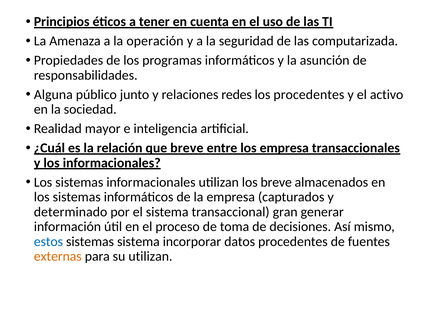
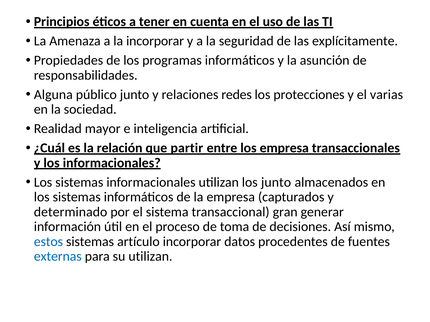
la operación: operación -> incorporar (155, 41)
computarizada: computarizada -> explícitamente (355, 41)
los procedentes: procedentes -> protecciones (309, 95)
activo: activo -> varias (387, 95)
que breve: breve -> partir (187, 148)
los breve: breve -> junto (276, 182)
sistemas sistema: sistema -> artículo (138, 242)
externas colour: orange -> blue (58, 257)
